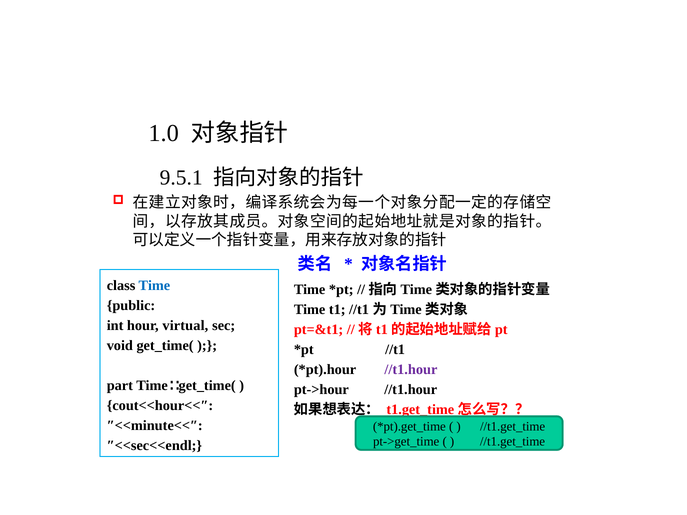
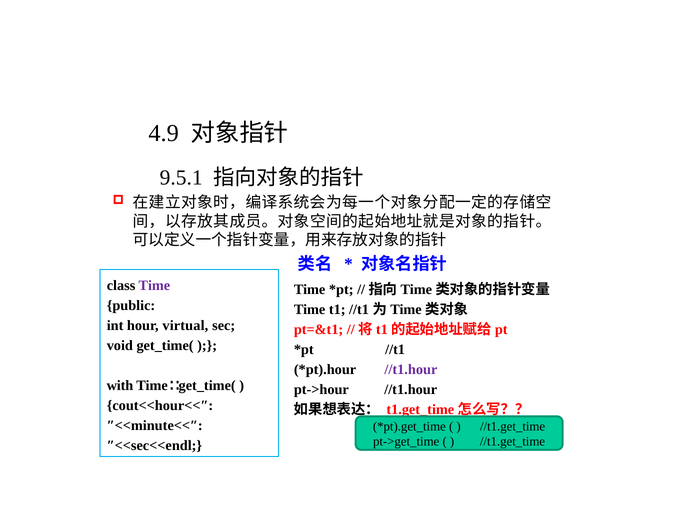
1.0: 1.0 -> 4.9 (164, 133)
Time colour: blue -> purple (154, 286)
part: part -> with (120, 386)
